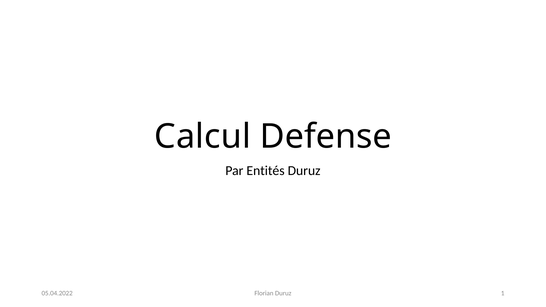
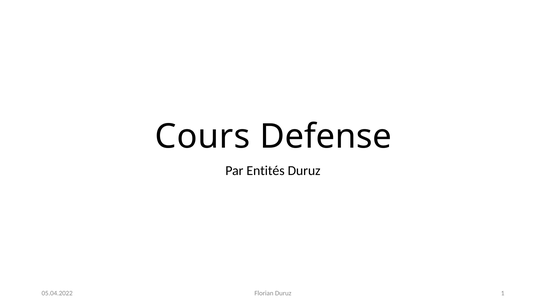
Calcul: Calcul -> Cours (202, 136)
